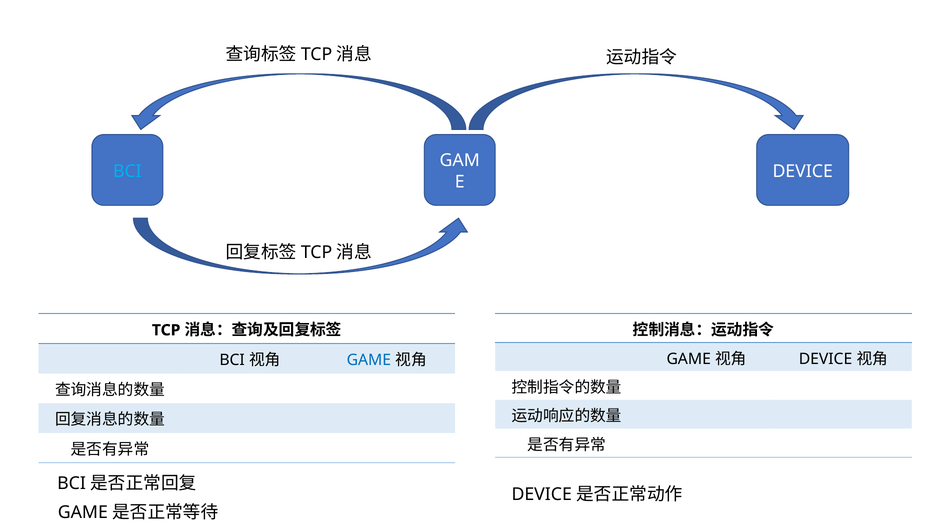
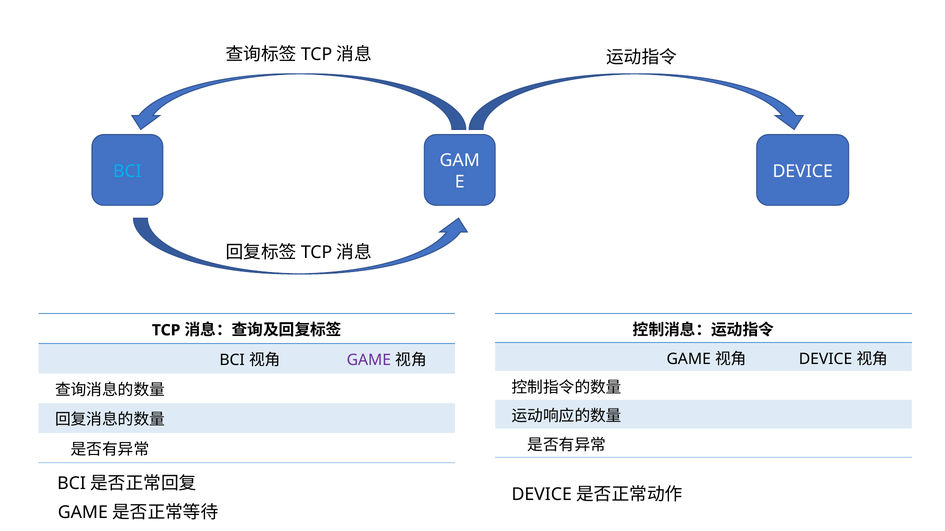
GAME colour: blue -> purple (369, 360)
